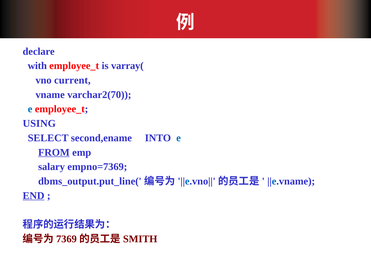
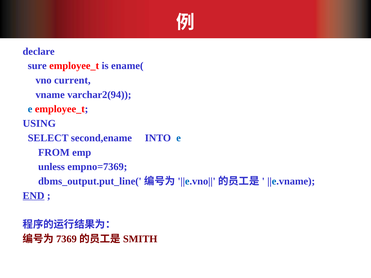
with: with -> sure (37, 66)
varray(: varray( -> ename( (127, 66)
varchar2(70: varchar2(70 -> varchar2(94 (99, 95)
FROM underline: present -> none (54, 152)
salary: salary -> unless (52, 167)
